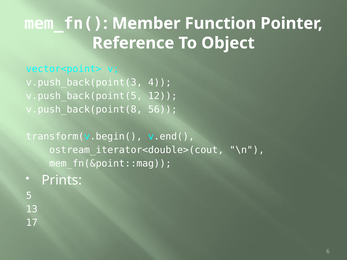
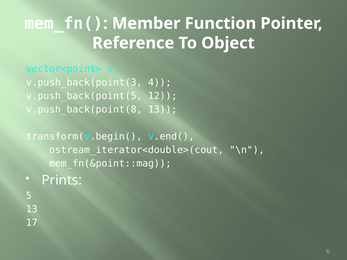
v.push_back(point(8 56: 56 -> 13 (163, 109)
